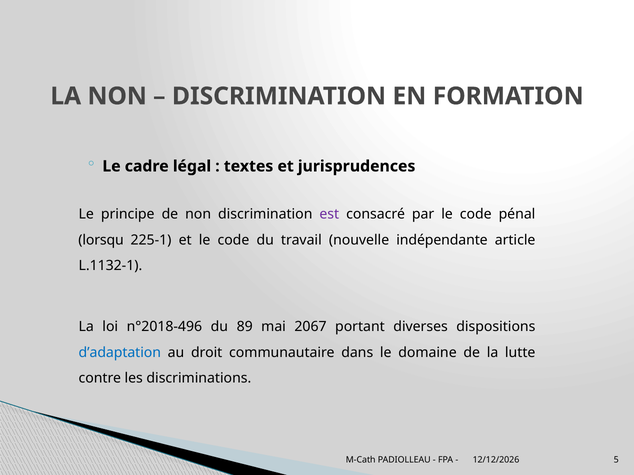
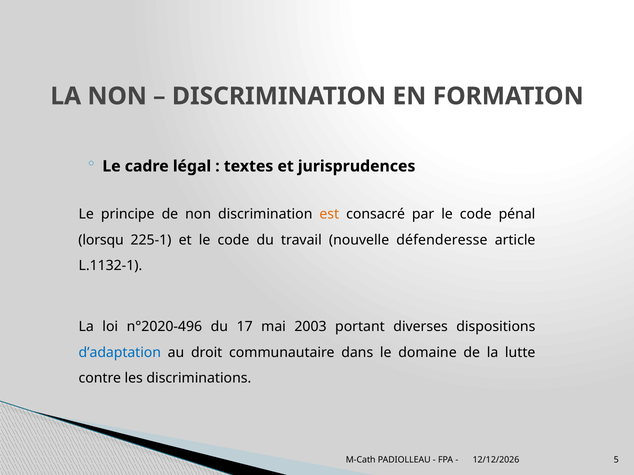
est colour: purple -> orange (329, 214)
indépendante: indépendante -> défenderesse (442, 240)
n°2018-496: n°2018-496 -> n°2020-496 (164, 327)
89: 89 -> 17 (245, 327)
2067: 2067 -> 2003 (311, 327)
